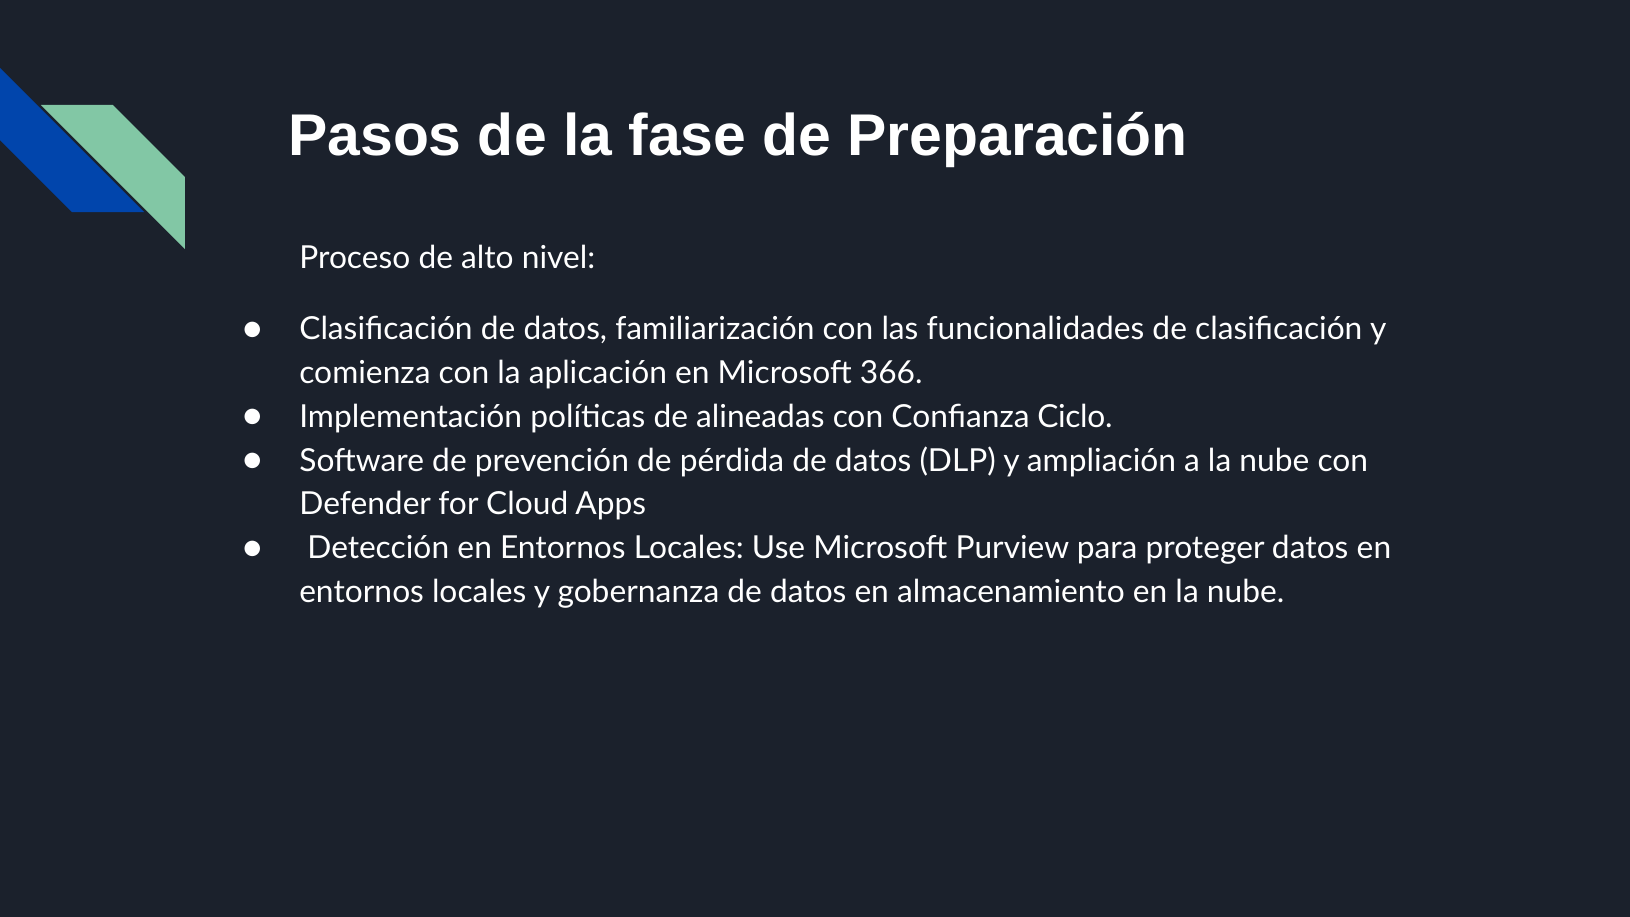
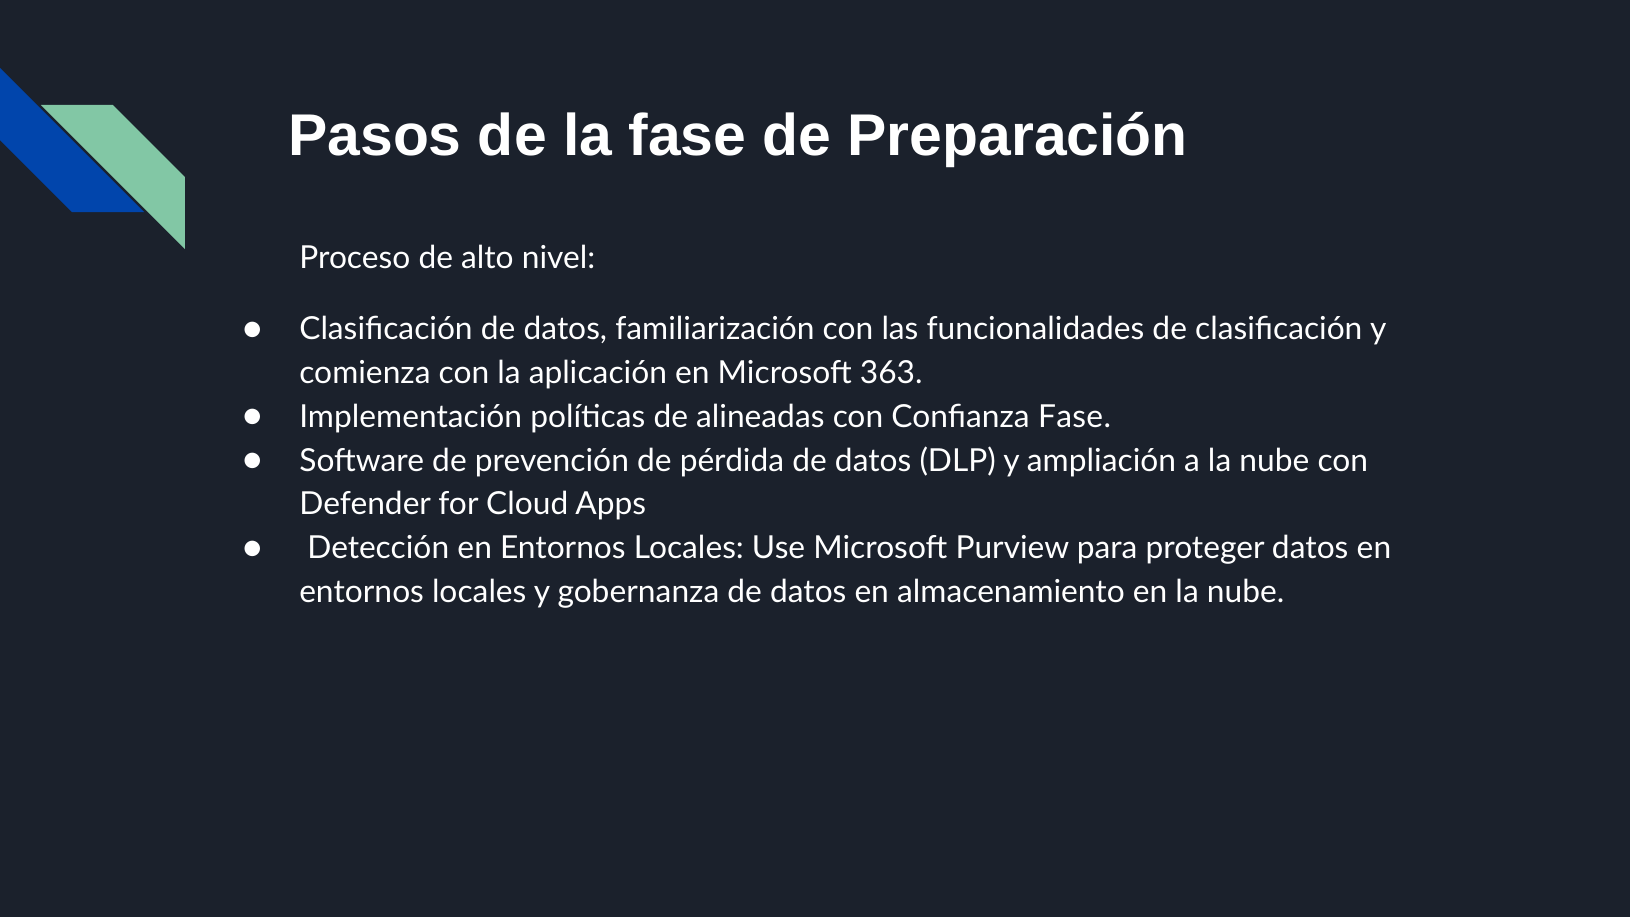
366: 366 -> 363 (891, 373)
Confianza Ciclo: Ciclo -> Fase (1075, 417)
